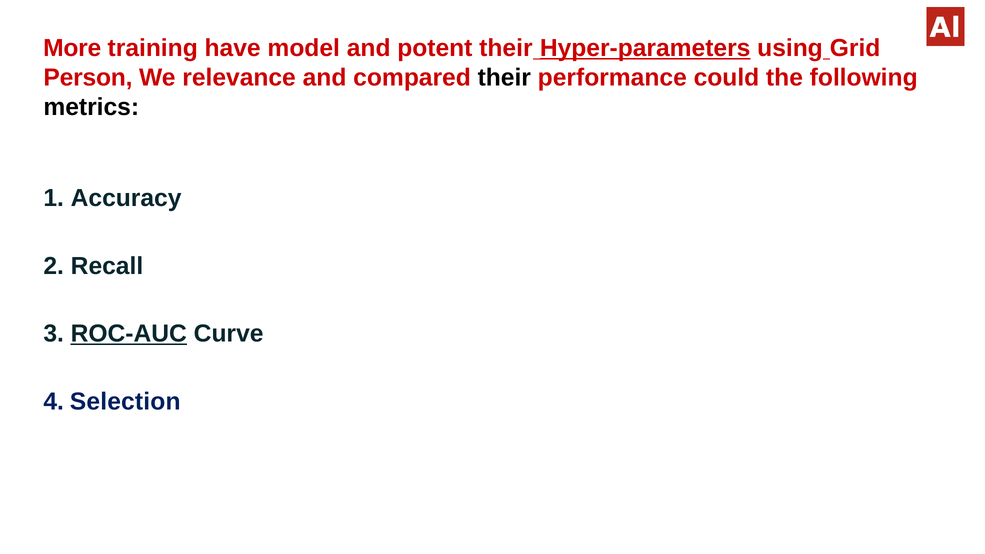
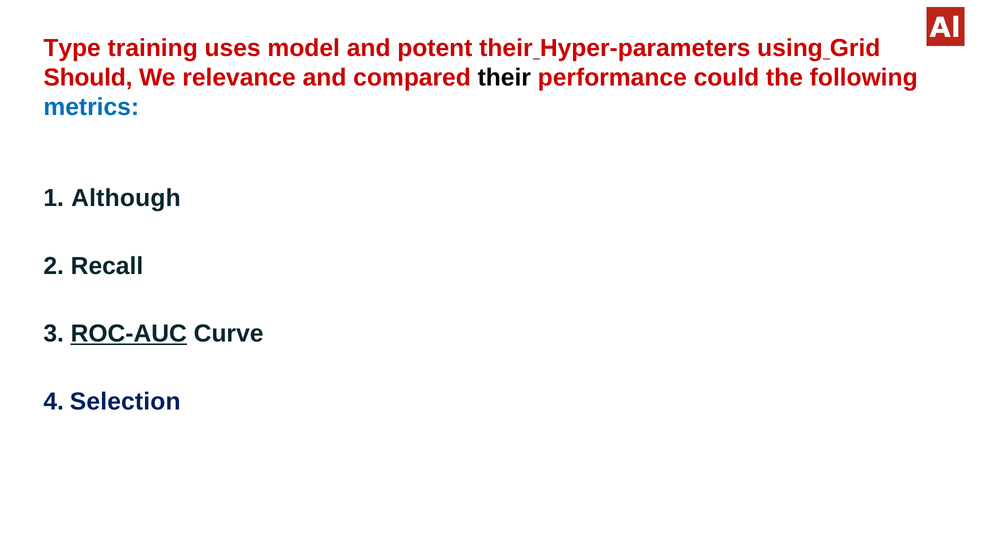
More: More -> Type (72, 48)
have: have -> uses (233, 48)
Hyper-parameters underline: present -> none (645, 48)
Person: Person -> Should (88, 78)
metrics colour: black -> blue (91, 107)
Accuracy: Accuracy -> Although (126, 198)
